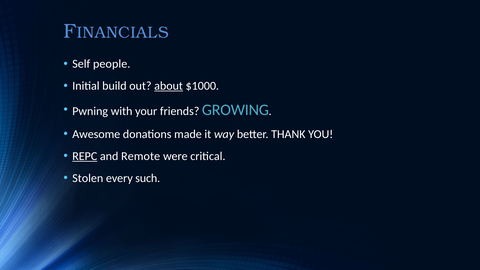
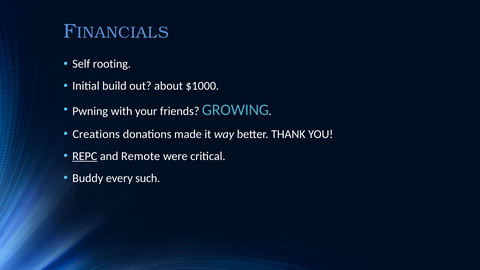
people: people -> rooting (112, 64)
about underline: present -> none (169, 86)
Awesome: Awesome -> Creations (96, 134)
Stolen: Stolen -> Buddy (88, 178)
